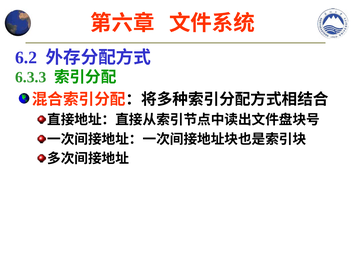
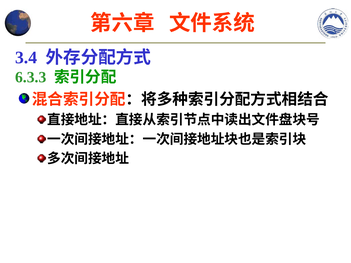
6.2: 6.2 -> 3.4 (26, 58)
